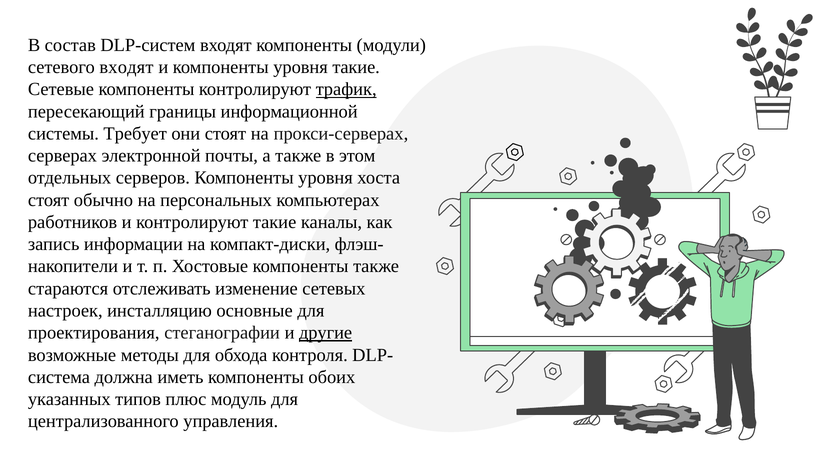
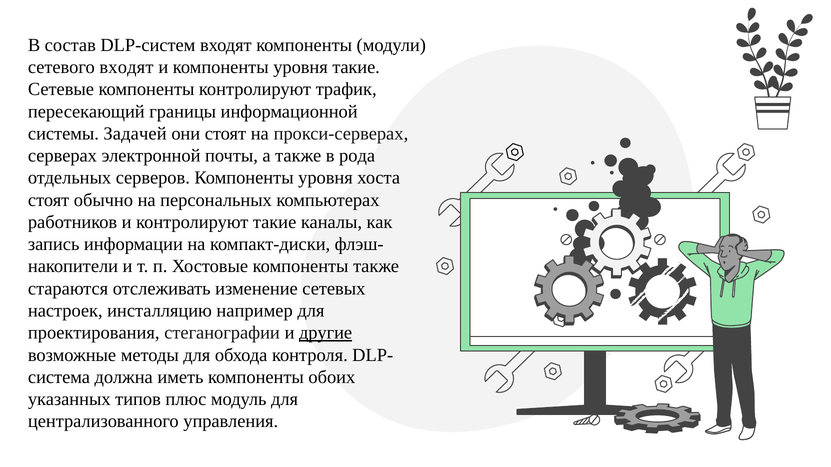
трафик underline: present -> none (346, 89)
Требует: Требует -> Задачей (135, 134)
этом: этом -> рода (357, 156)
основные: основные -> например (255, 311)
